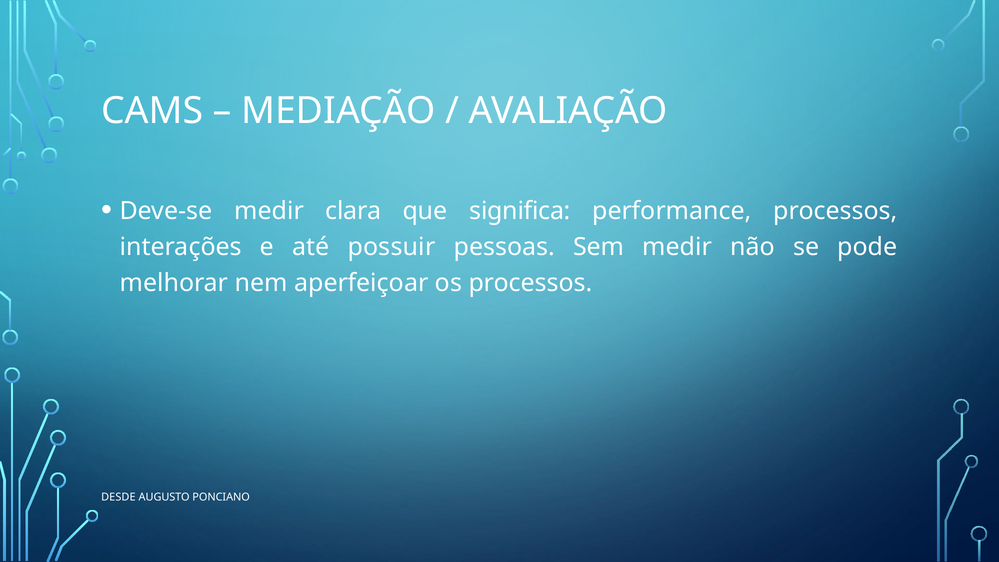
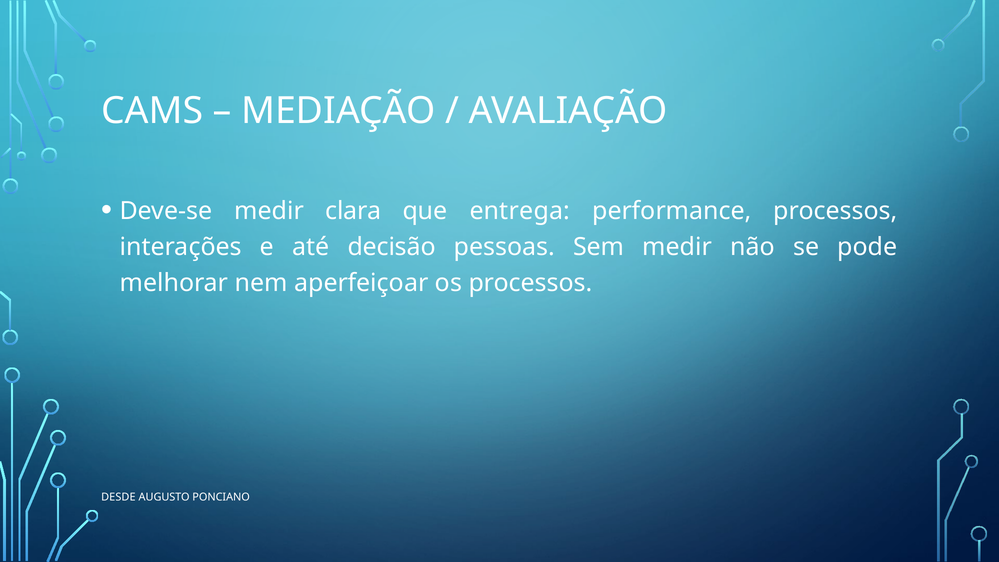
significa: significa -> entrega (520, 211)
possuir: possuir -> decisão (392, 247)
